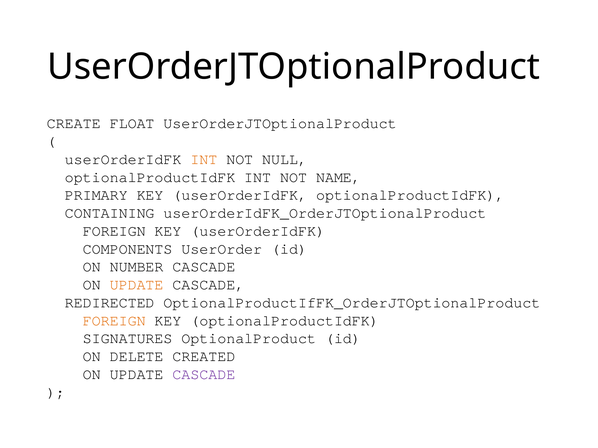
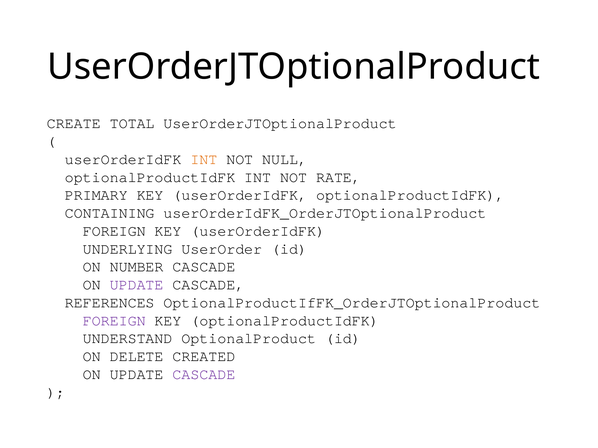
FLOAT: FLOAT -> TOTAL (132, 123)
NAME: NAME -> RATE (338, 177)
COMPONENTS: COMPONENTS -> UNDERLYING (128, 249)
UPDATE colour: orange -> purple (137, 285)
REDIRECTED: REDIRECTED -> REFERENCES (110, 303)
FOREIGN colour: orange -> purple (114, 321)
SIGNATURES: SIGNATURES -> UNDERSTAND (128, 339)
